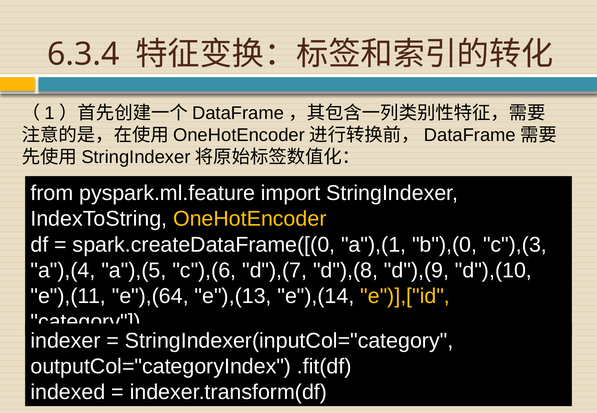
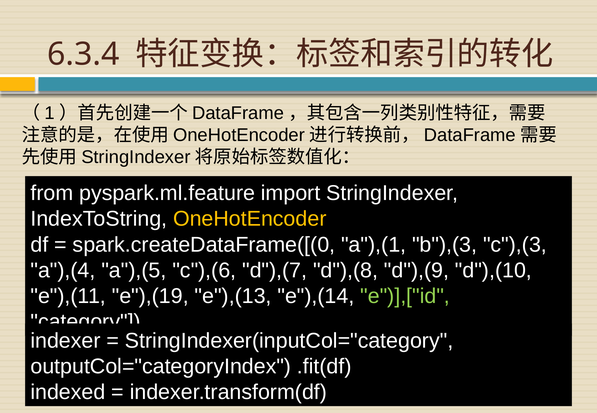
b"),(0: b"),(0 -> b"),(3 (445, 245)
e"),(64: e"),(64 -> e"),(19 (150, 296)
e")],["id colour: yellow -> light green (405, 296)
